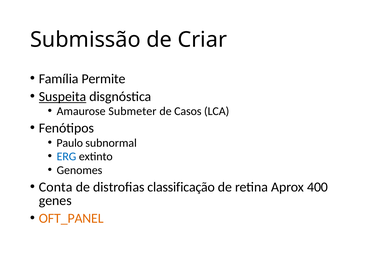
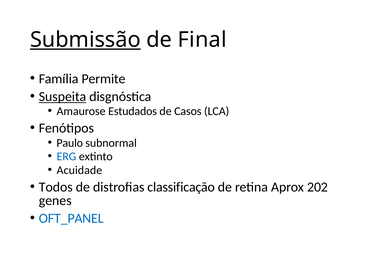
Submissão underline: none -> present (85, 40)
Criar: Criar -> Final (202, 40)
Submeter: Submeter -> Estudados (133, 112)
Genomes: Genomes -> Acuidade (79, 171)
Conta: Conta -> Todos (56, 187)
400: 400 -> 202 (318, 187)
OFT_PANEL colour: orange -> blue (71, 219)
